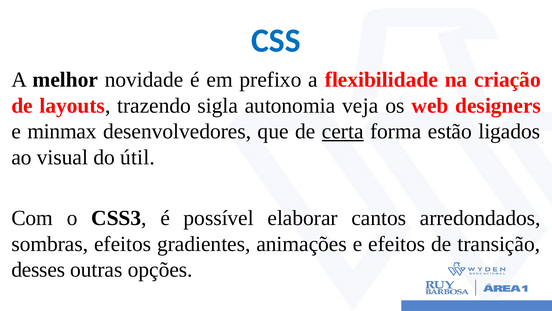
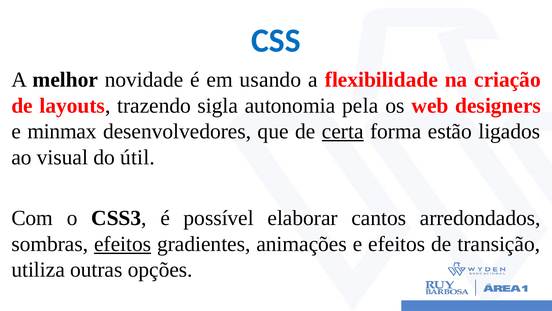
prefixo: prefixo -> usando (270, 80)
veja: veja -> pela (360, 106)
efeitos underline: none -> present (123, 244)
desses: desses -> utiliza (38, 269)
